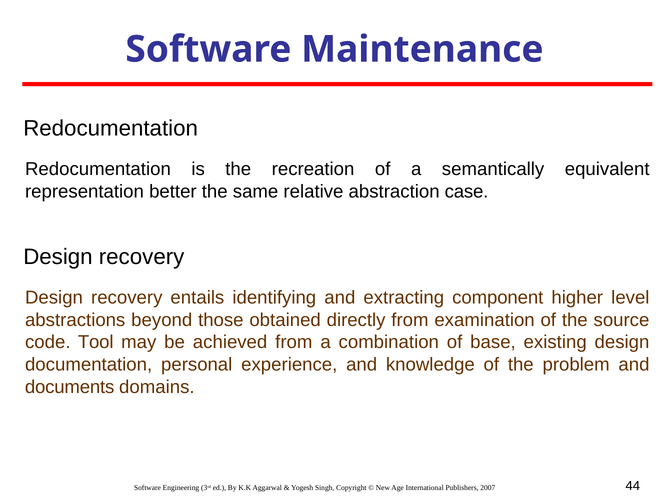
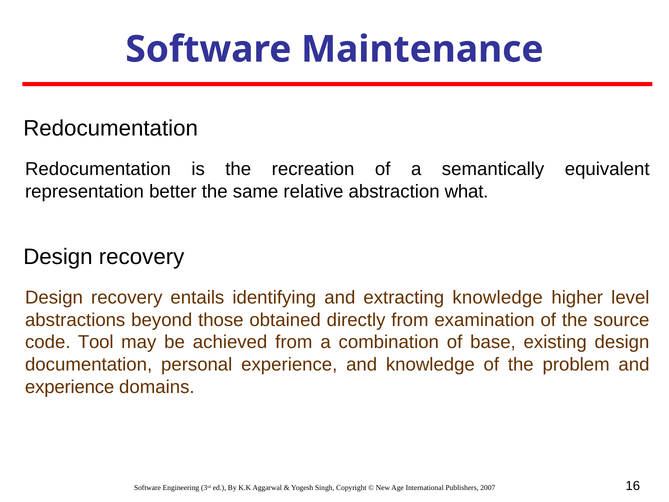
case: case -> what (467, 192)
extracting component: component -> knowledge (498, 297)
documents: documents -> experience (70, 387)
44: 44 -> 16 (633, 486)
